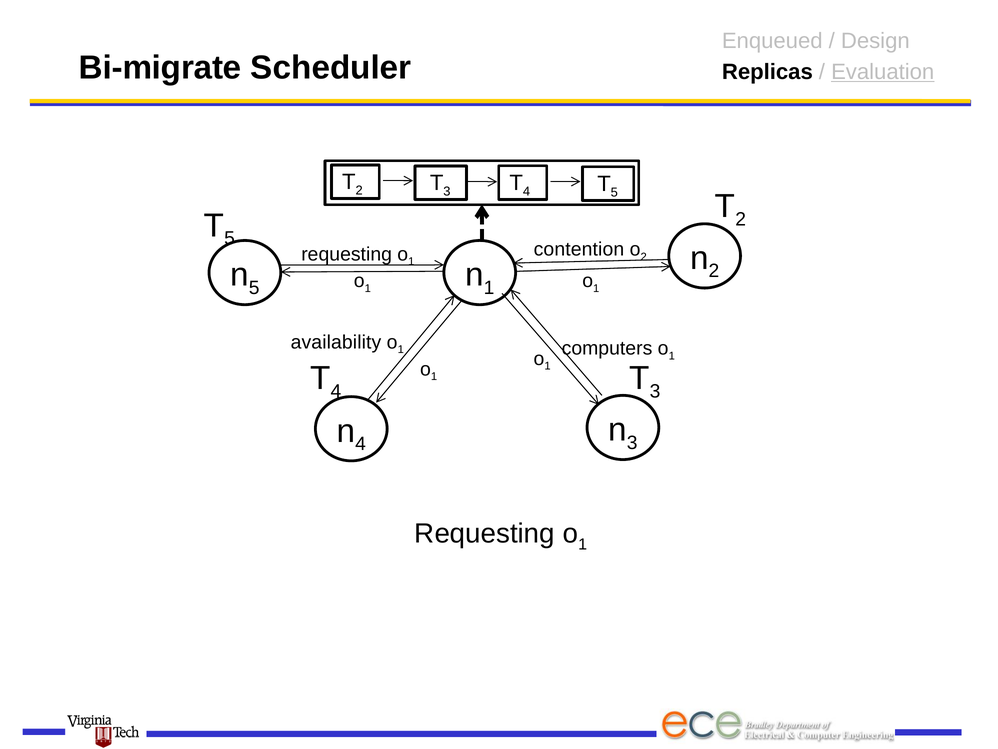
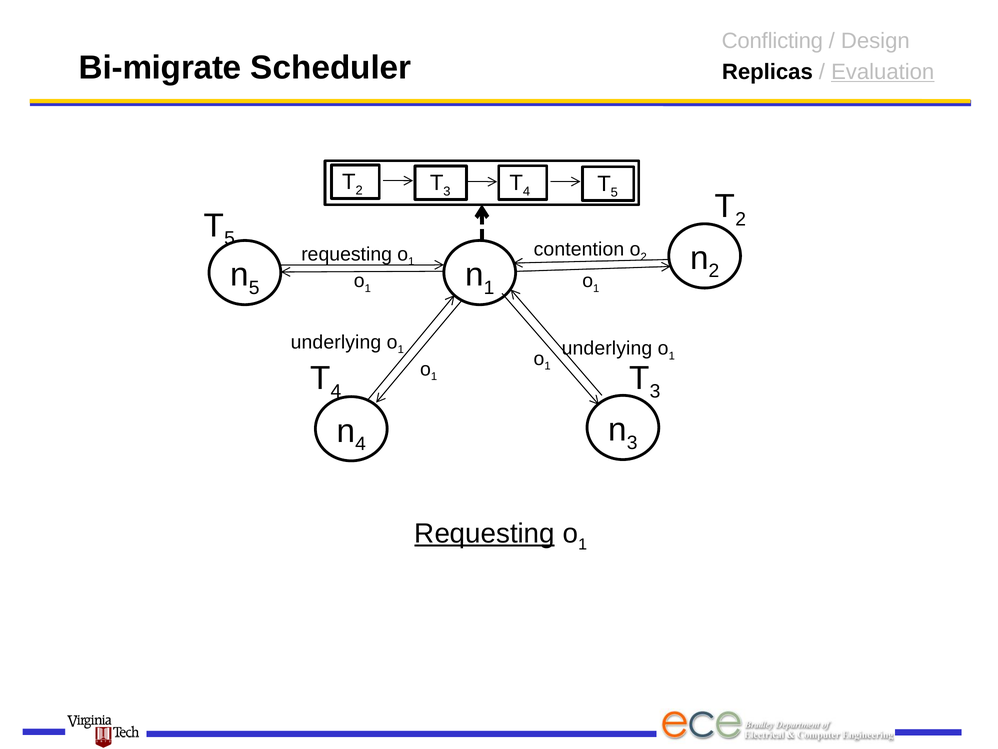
Enqueued: Enqueued -> Conﬂicting (772, 41)
availability: availability -> underlying (336, 342)
computers: computers -> underlying (607, 348)
Requesting underline: none -> present (485, 533)
